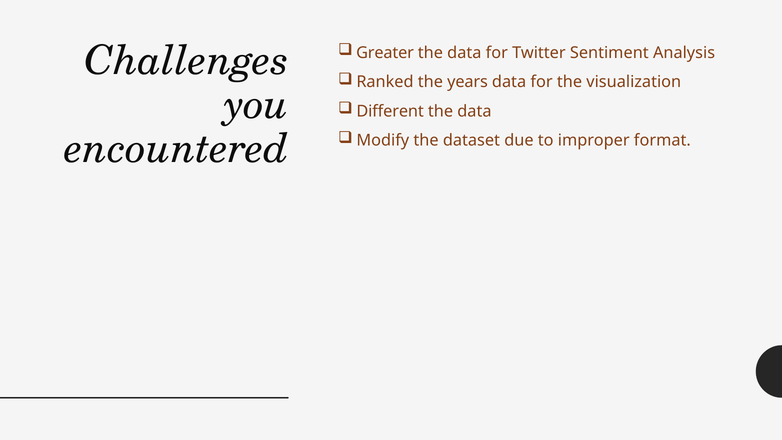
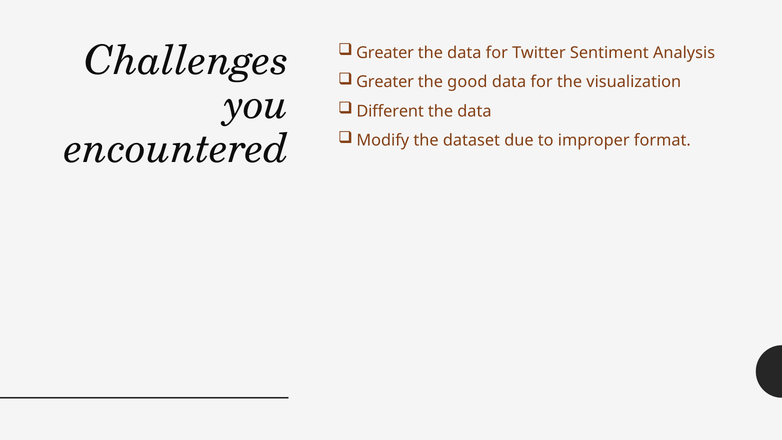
Ranked: Ranked -> Greater (385, 82)
years: years -> good (467, 82)
